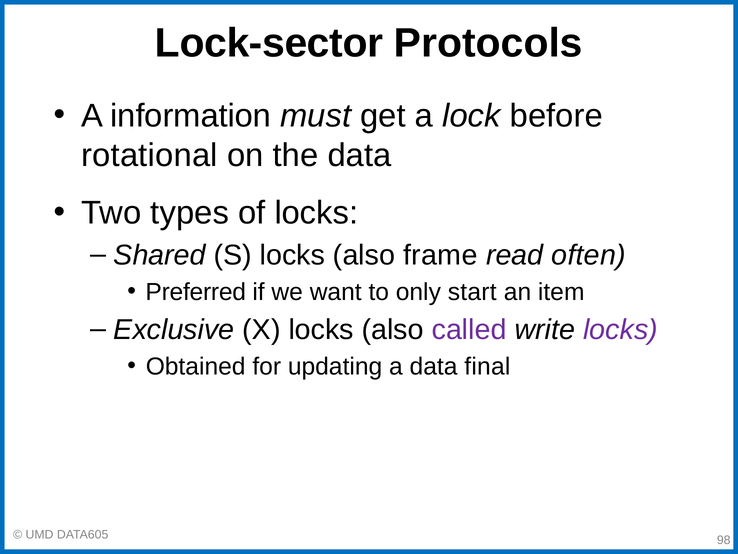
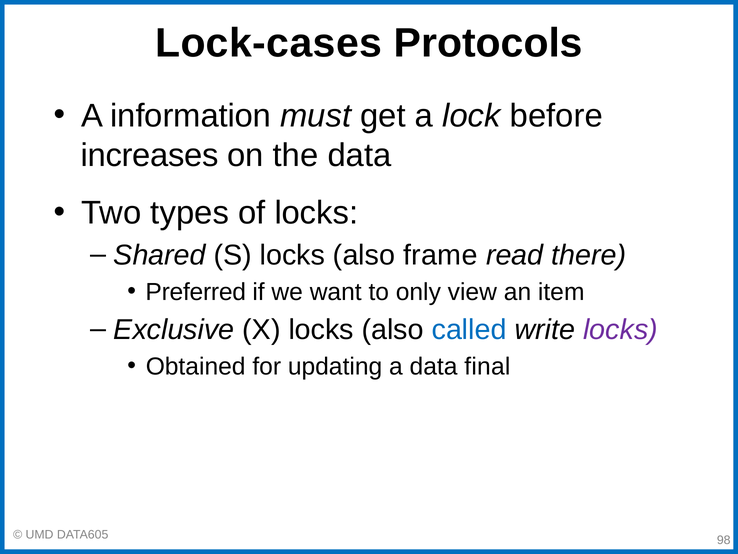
Lock-sector: Lock-sector -> Lock-cases (269, 43)
rotational: rotational -> increases (150, 155)
often: often -> there (589, 255)
start: start -> view (472, 292)
called colour: purple -> blue (469, 330)
